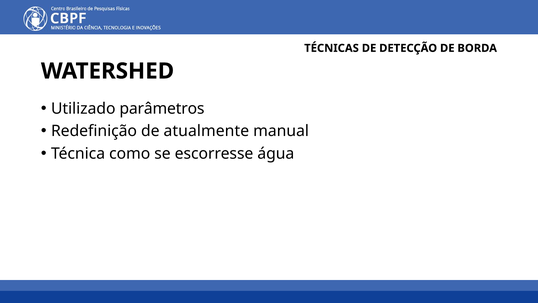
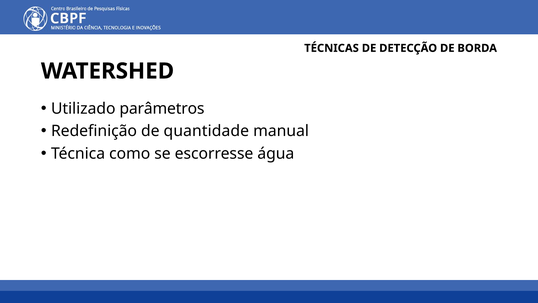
atualmente: atualmente -> quantidade (206, 131)
